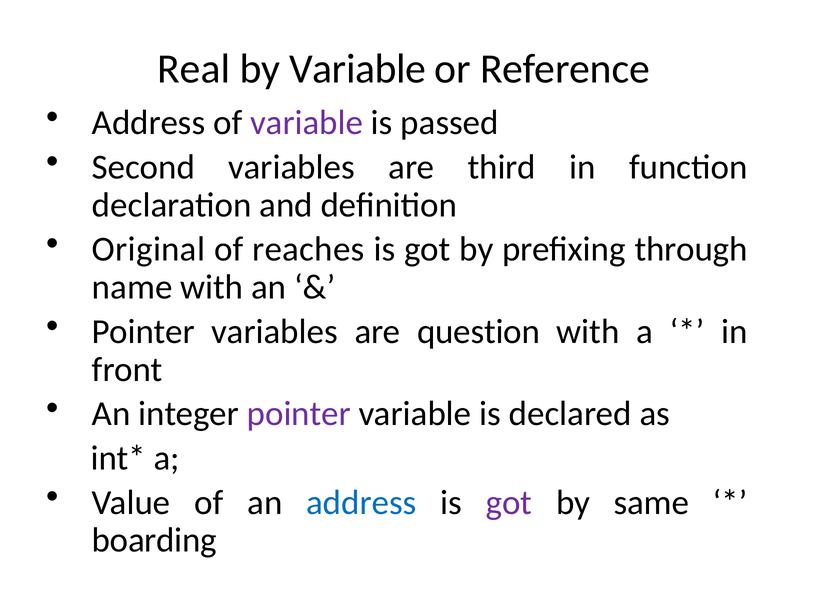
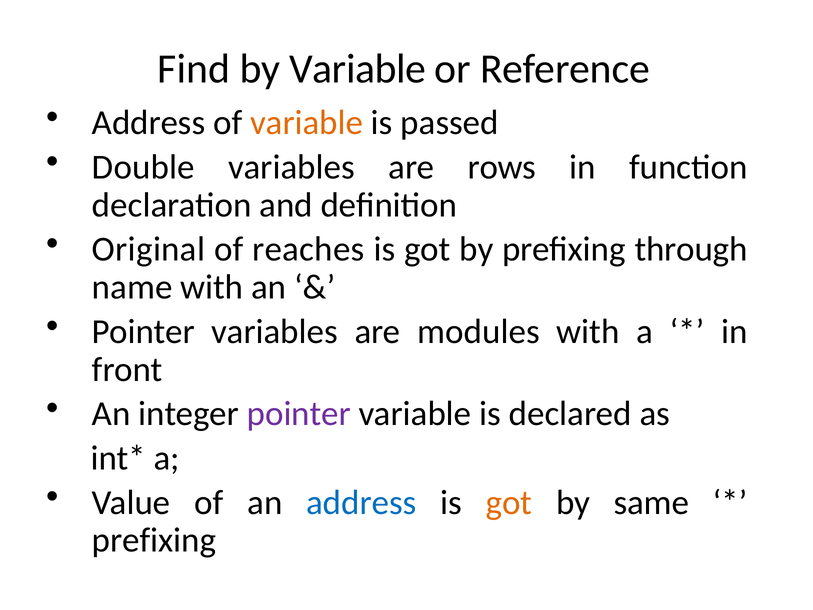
Real: Real -> Find (194, 69)
variable colour: purple -> orange (307, 123)
Second: Second -> Double (143, 167)
third: third -> rows (502, 167)
question: question -> modules (478, 331)
got colour: purple -> orange (509, 502)
boarding: boarding -> prefixing (154, 540)
